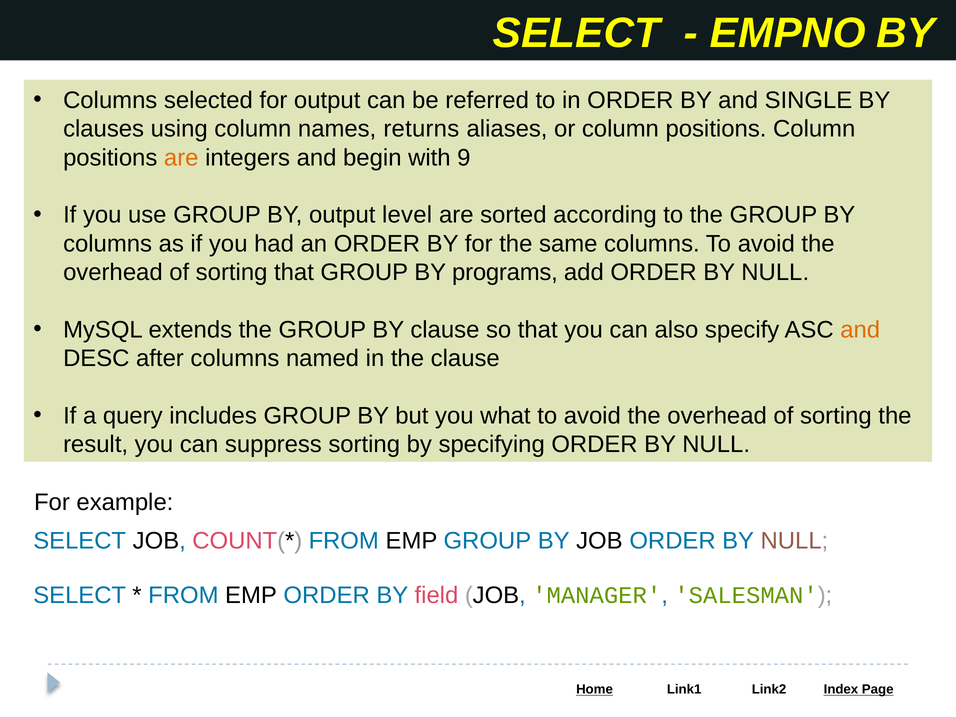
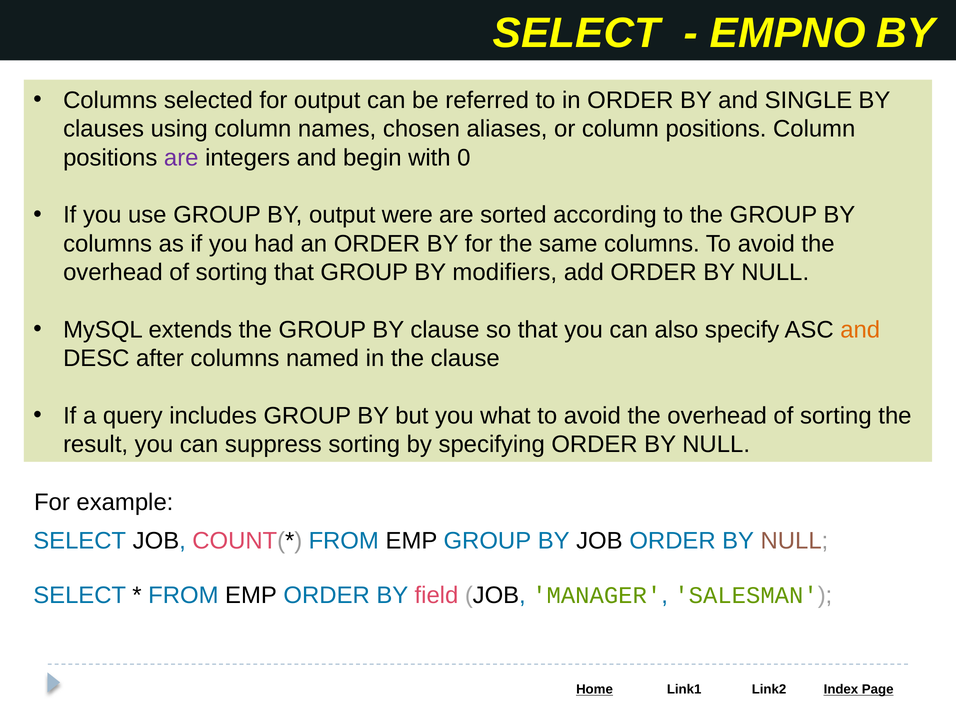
returns: returns -> chosen (421, 129)
are colour: orange -> purple (181, 158)
9: 9 -> 0 (464, 158)
level: level -> were (407, 215)
programs: programs -> modifiers (505, 272)
